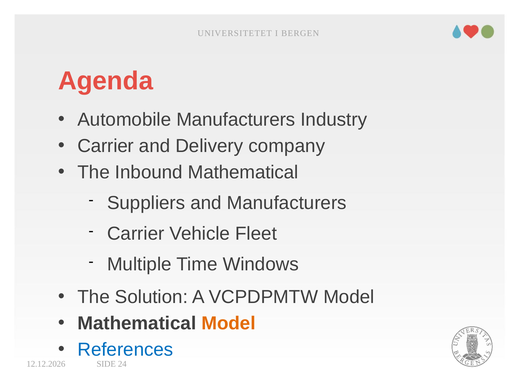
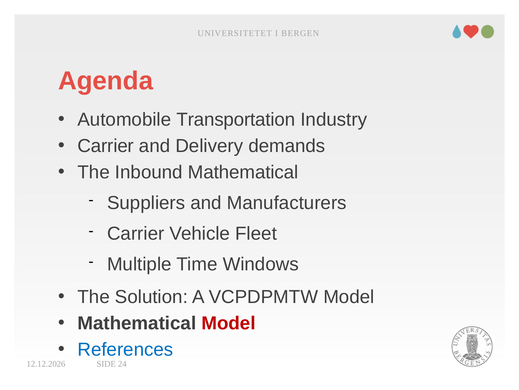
Automobile Manufacturers: Manufacturers -> Transportation (236, 119)
company: company -> demands (287, 146)
Model colour: orange -> red (229, 323)
